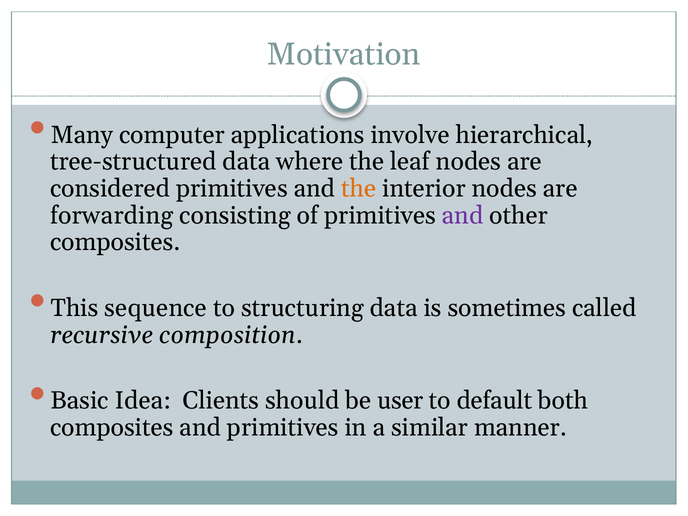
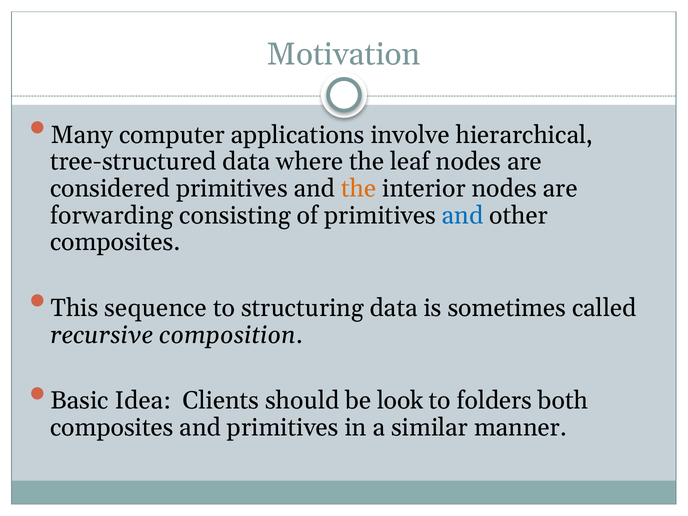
and colour: purple -> blue (463, 215)
user: user -> look (400, 401)
default: default -> folders (494, 401)
